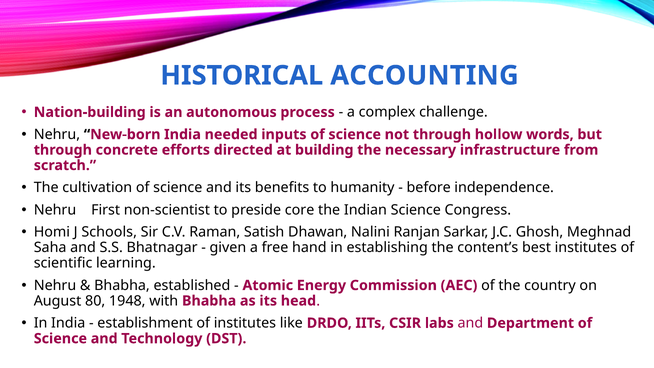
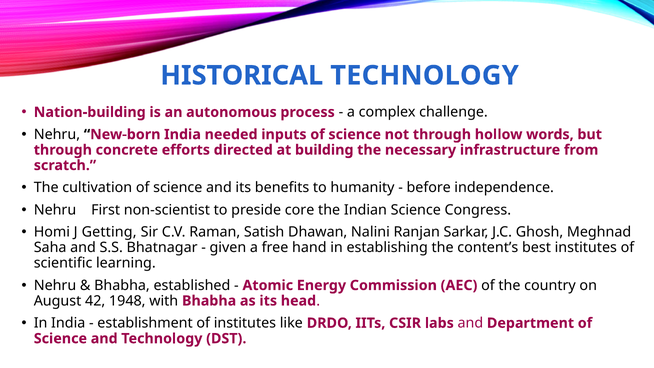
HISTORICAL ACCOUNTING: ACCOUNTING -> TECHNOLOGY (425, 75)
Schools: Schools -> Getting (109, 232)
80: 80 -> 42 (95, 301)
